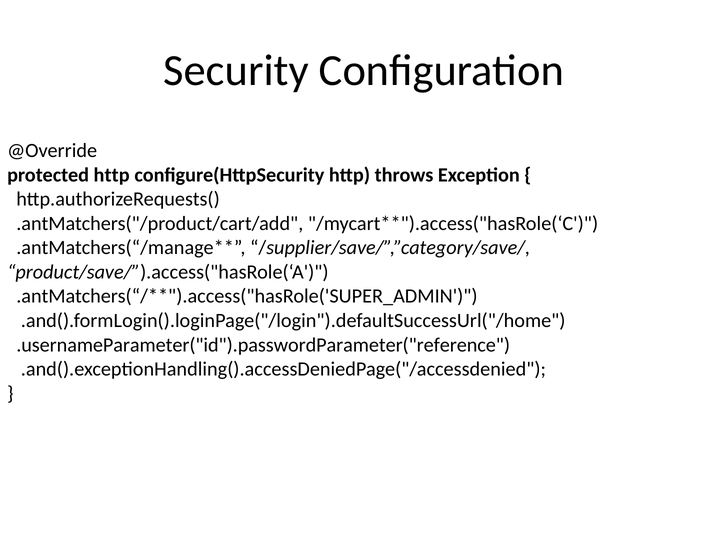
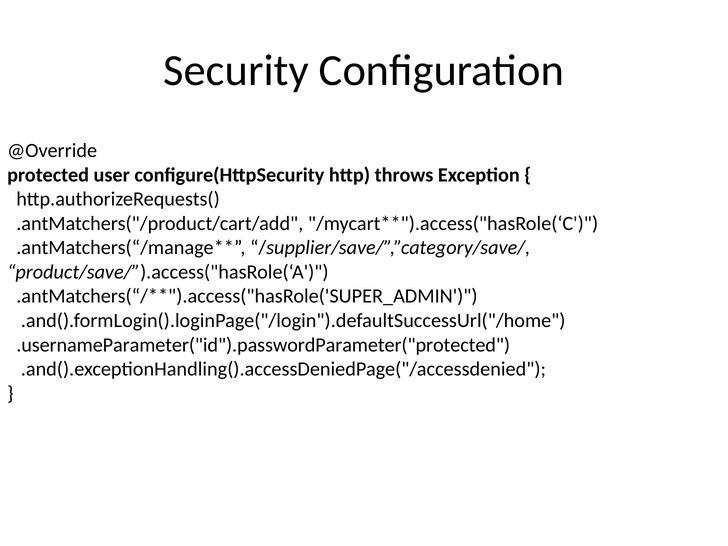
protected http: http -> user (112, 175)
.usernameParameter("id").passwordParameter("reference: .usernameParameter("id").passwordParameter("reference -> .usernameParameter("id").passwordParameter("protected (263, 345)
